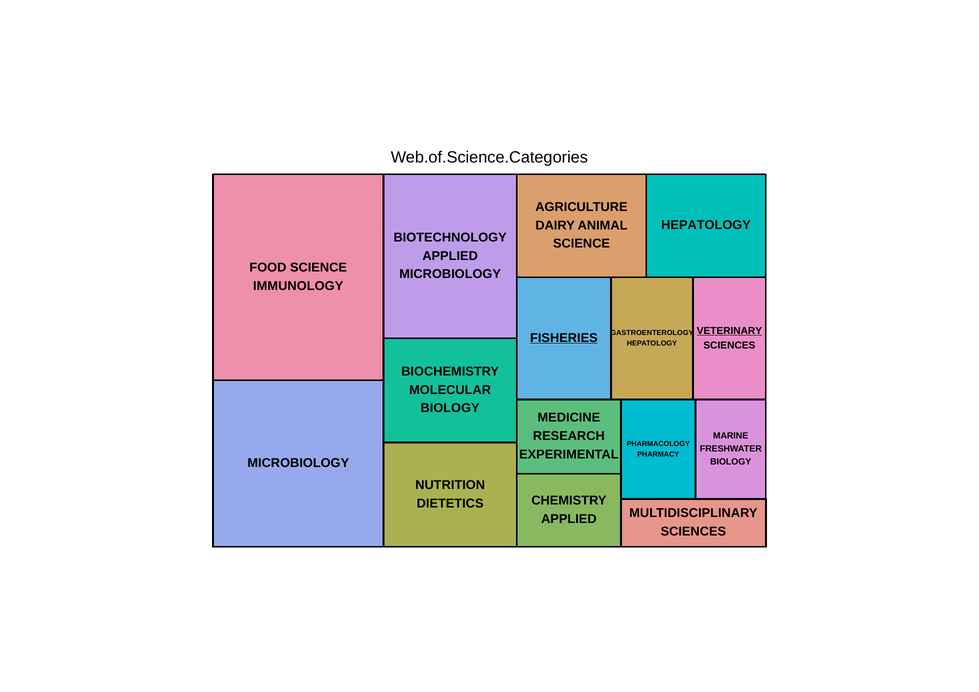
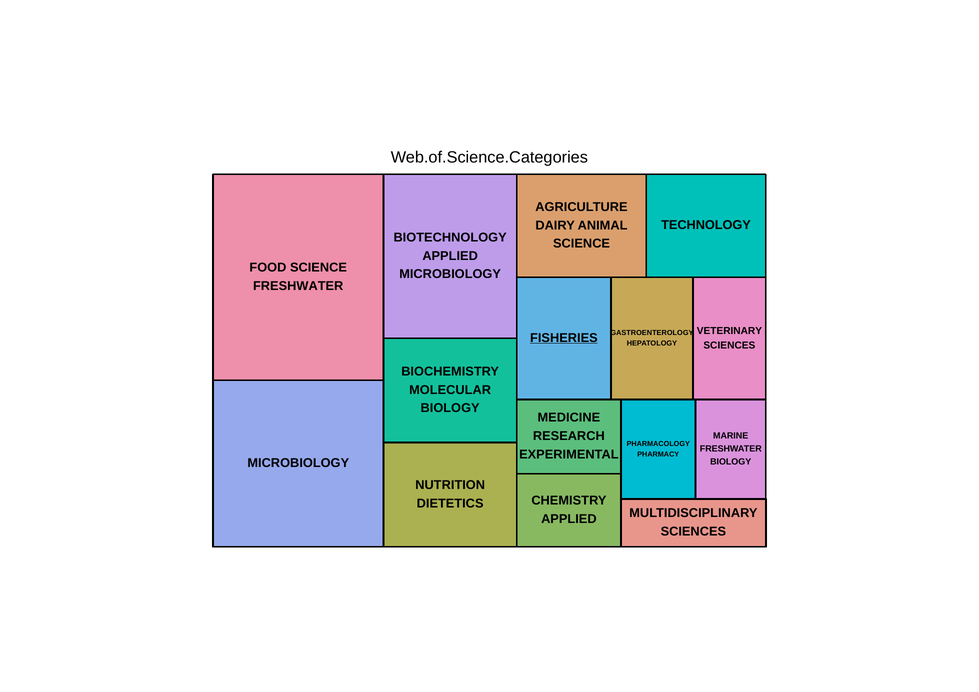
HEPATOLOGY: HEPATOLOGY -> TECHNOLOGY (706, 225)
IMMUNOLOGY: IMMUNOLOGY -> FRESHWATER (298, 286)
VETERINARY underline: present -> none (729, 331)
